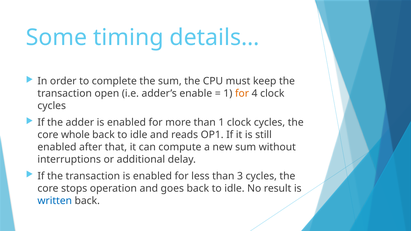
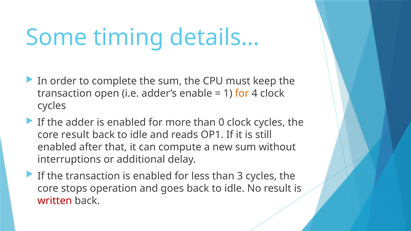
than 1: 1 -> 0 (221, 123)
core whole: whole -> result (75, 135)
written colour: blue -> red (55, 201)
